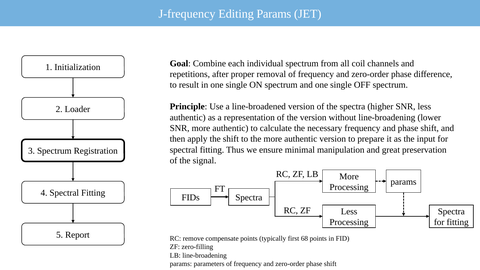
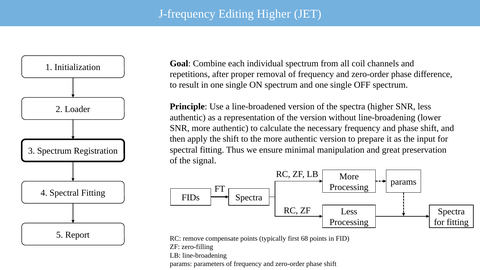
Editing Params: Params -> Higher (274, 14)
